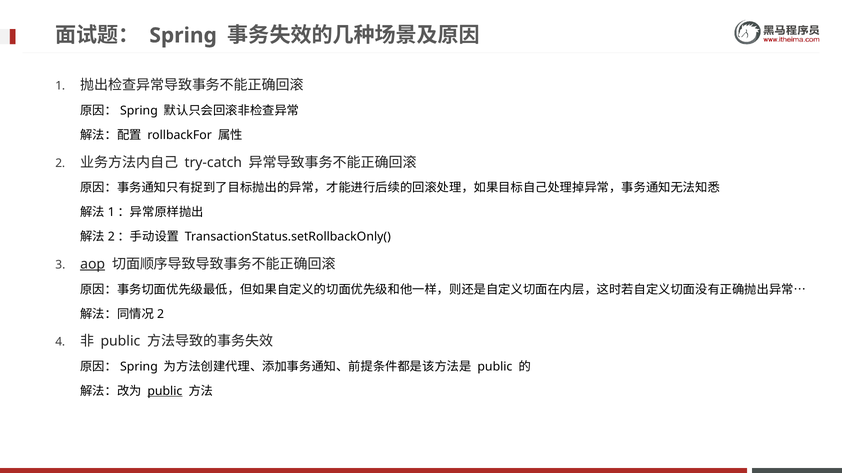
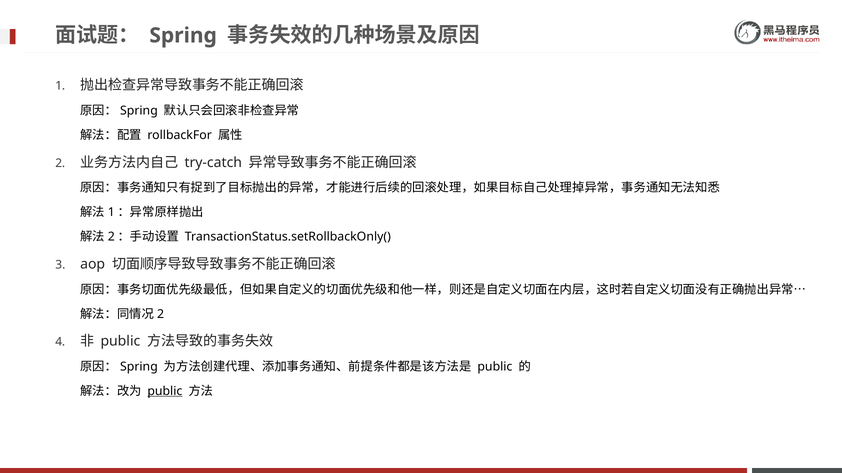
aop underline: present -> none (93, 264)
